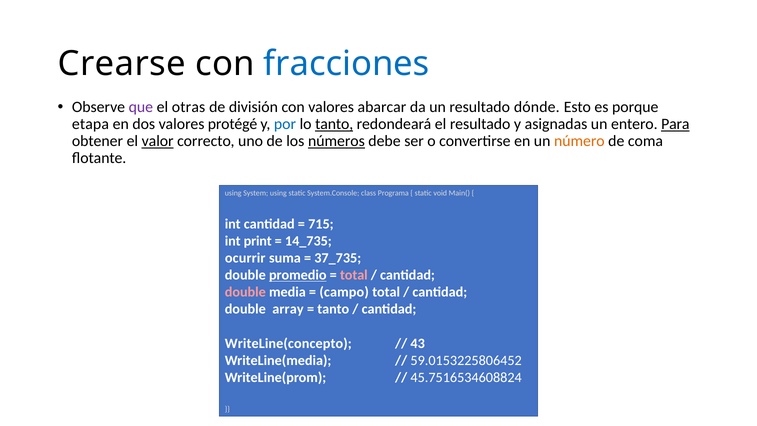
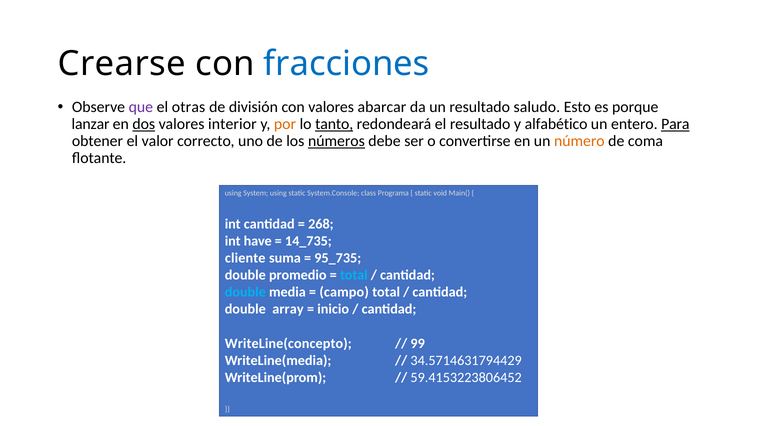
dónde: dónde -> saludo (537, 107)
etapa: etapa -> lanzar (91, 124)
dos underline: none -> present (144, 124)
protégé: protégé -> interior (232, 124)
por colour: blue -> orange (285, 124)
asignadas: asignadas -> alfabético (556, 124)
valor underline: present -> none (158, 141)
715: 715 -> 268 (321, 224)
print: print -> have (258, 241)
ocurrir: ocurrir -> cliente (245, 258)
37_735: 37_735 -> 95_735 (338, 258)
promedio underline: present -> none (298, 275)
total colour: pink -> light blue (354, 275)
double colour: pink -> light blue (245, 292)
tanto: tanto -> inicio (333, 309)
43: 43 -> 99 (418, 343)
59.0153225806452: 59.0153225806452 -> 34.5714631794429 (466, 360)
45.7516534608824: 45.7516534608824 -> 59.4153223806452 (466, 377)
